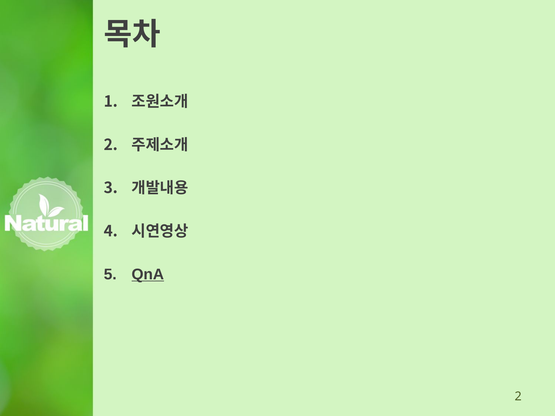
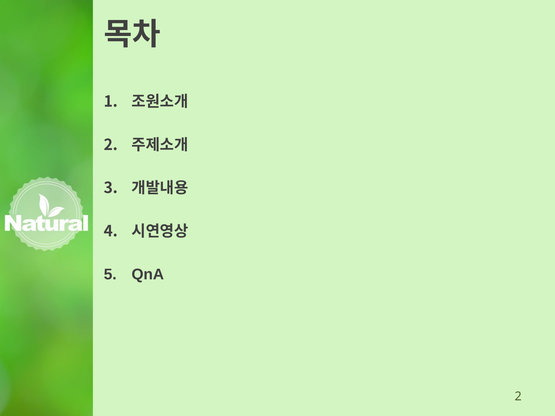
QnA underline: present -> none (148, 275)
